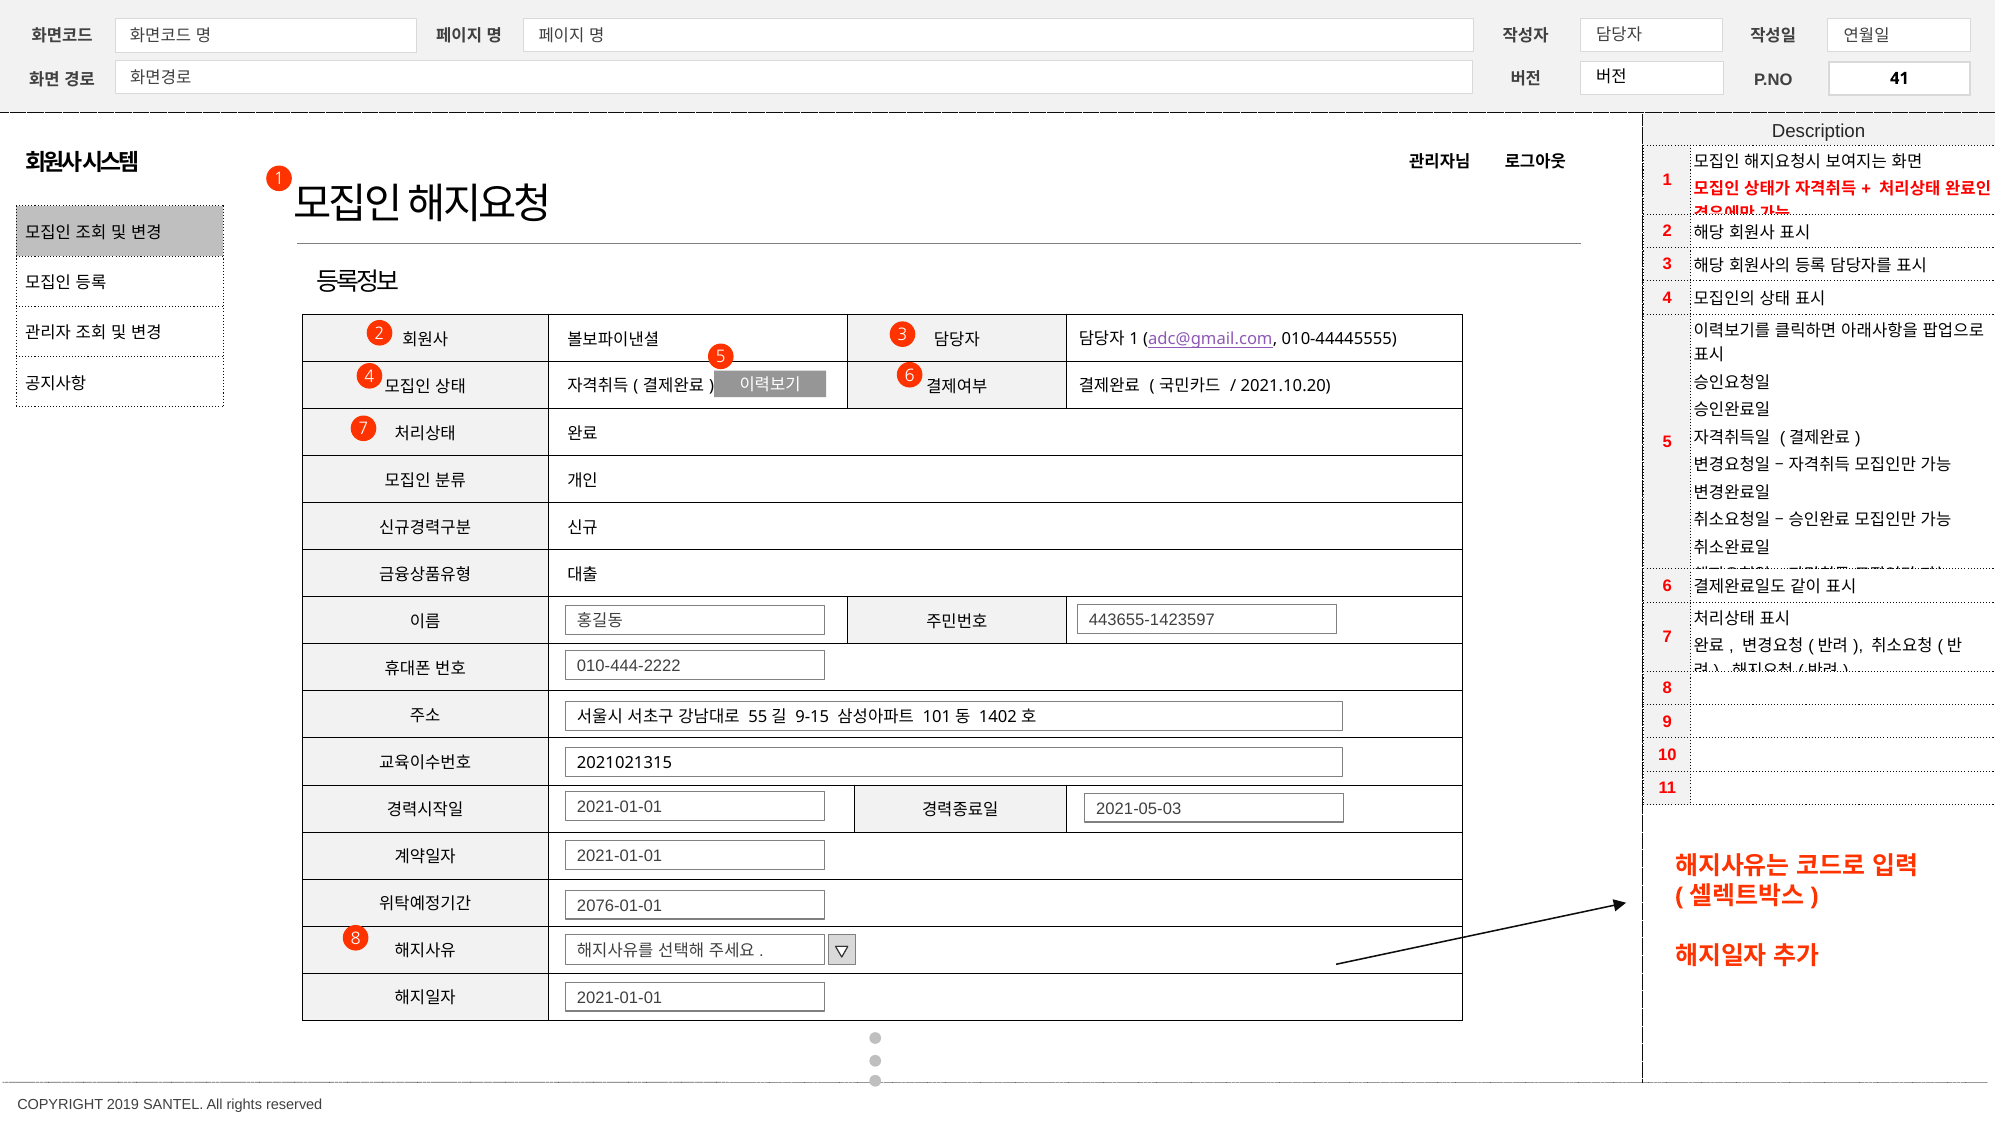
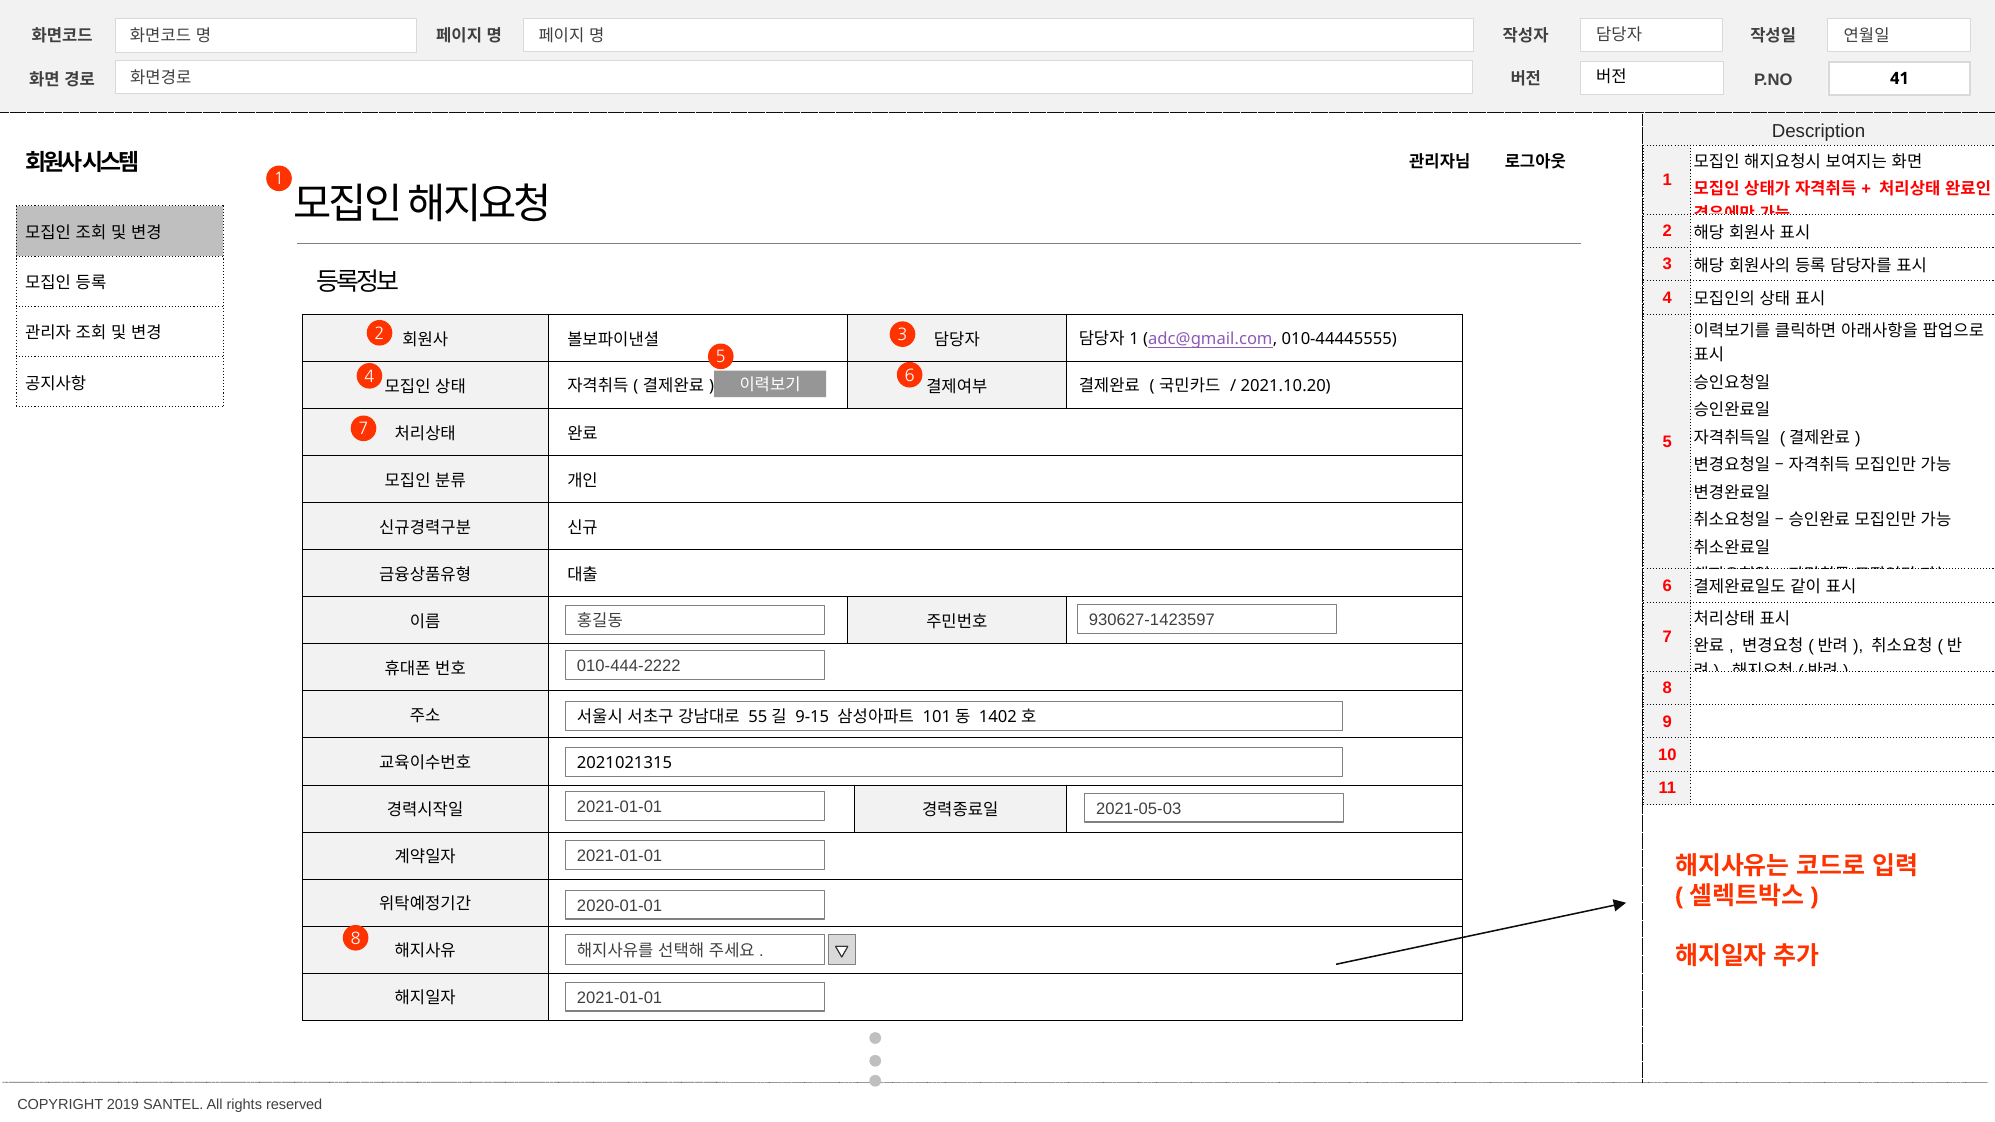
443655-1423597: 443655-1423597 -> 930627-1423597 (1152, 620)
2076-01-01: 2076-01-01 -> 2020-01-01 (620, 906)
